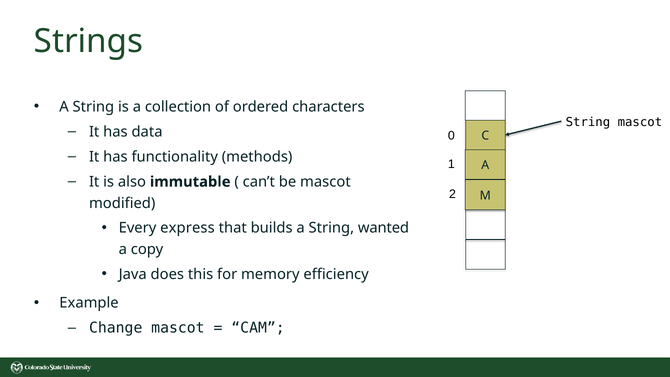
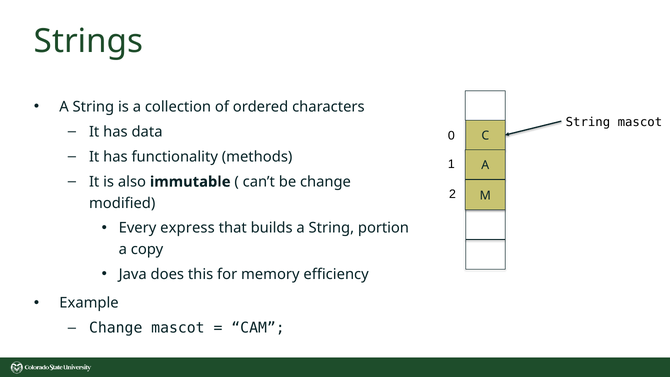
be mascot: mascot -> change (325, 182)
wanted: wanted -> portion (383, 228)
